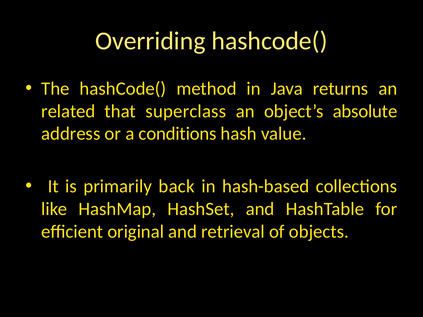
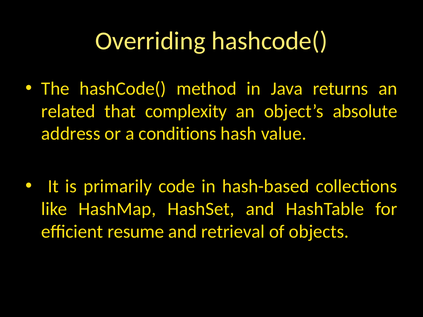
superclass: superclass -> complexity (186, 111)
back: back -> code (177, 187)
original: original -> resume (136, 232)
